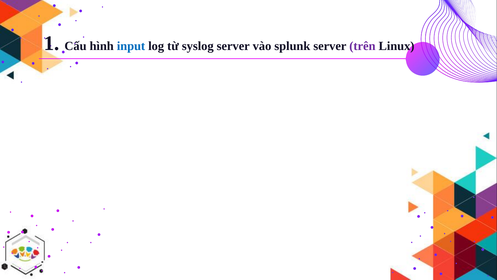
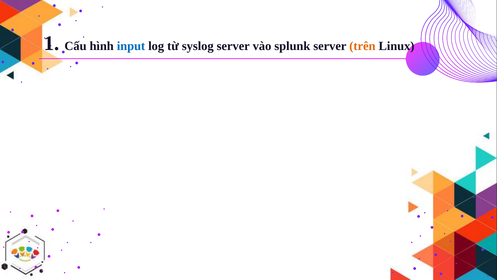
trên colour: purple -> orange (362, 46)
